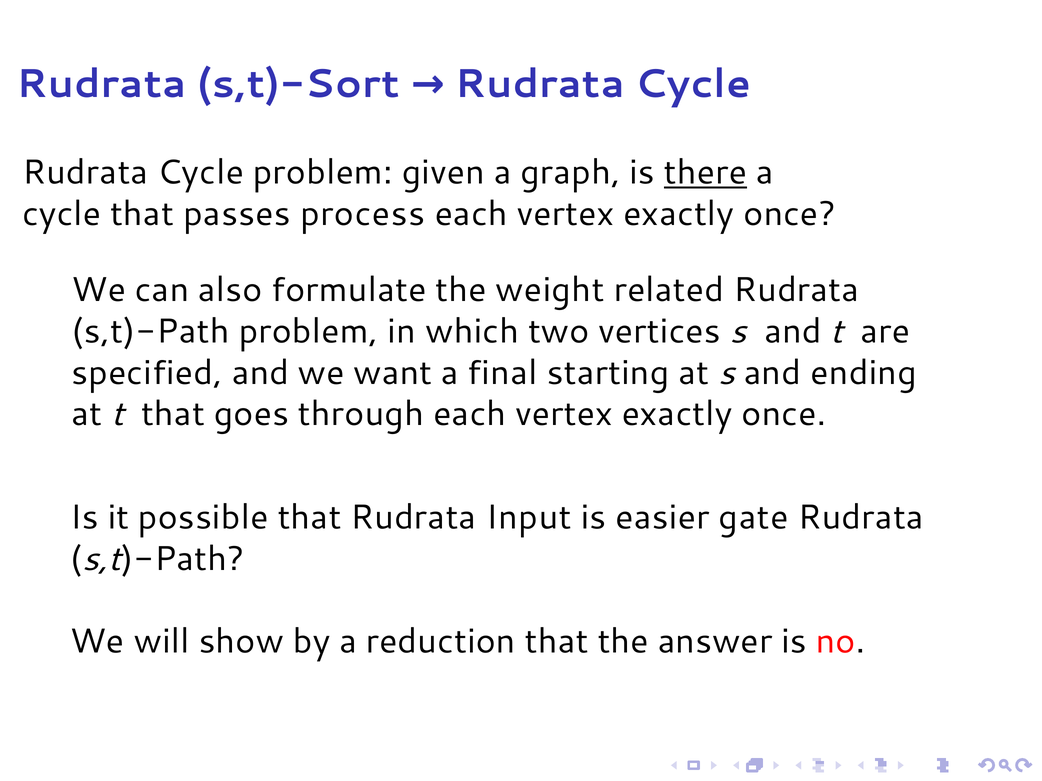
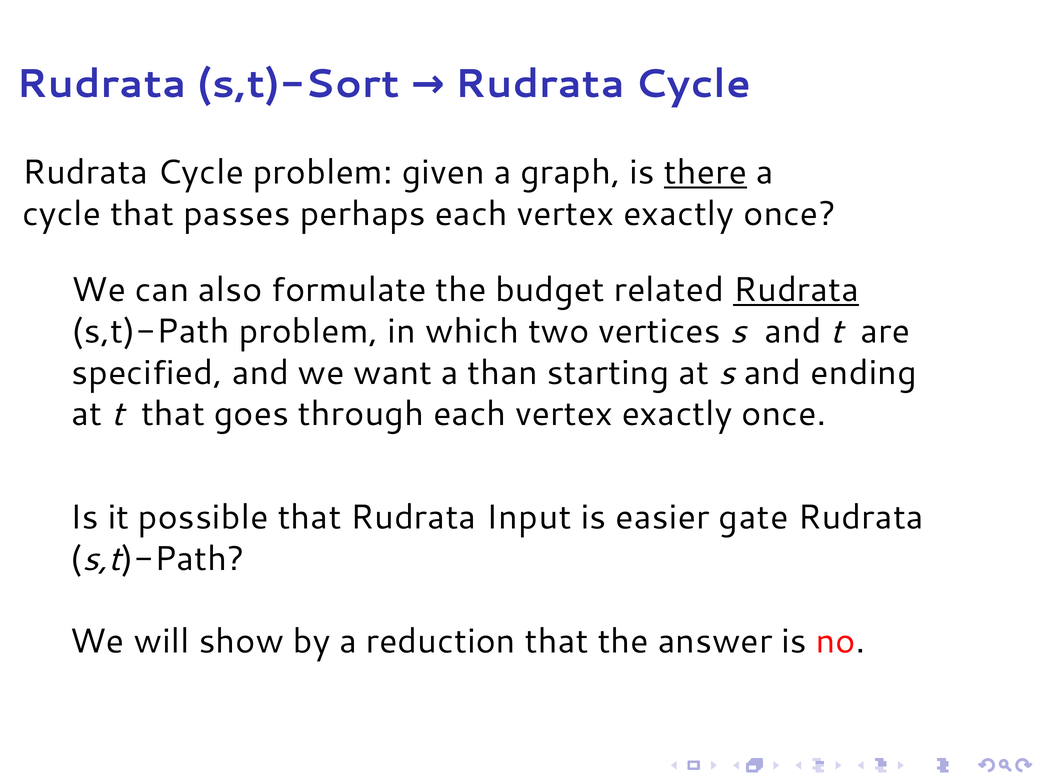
process: process -> perhaps (363, 214)
weight: weight -> budget (550, 290)
Rudrata underline: none -> present (796, 290)
final: final -> than (503, 373)
